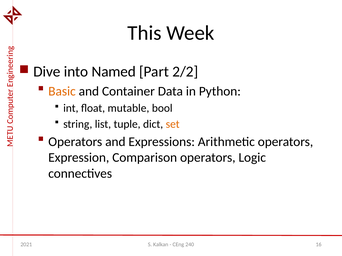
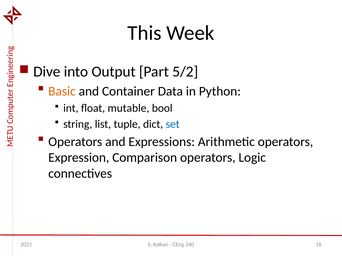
Named: Named -> Output (114, 72)
2/2: 2/2 -> 5/2 (185, 72)
set colour: orange -> blue (173, 124)
